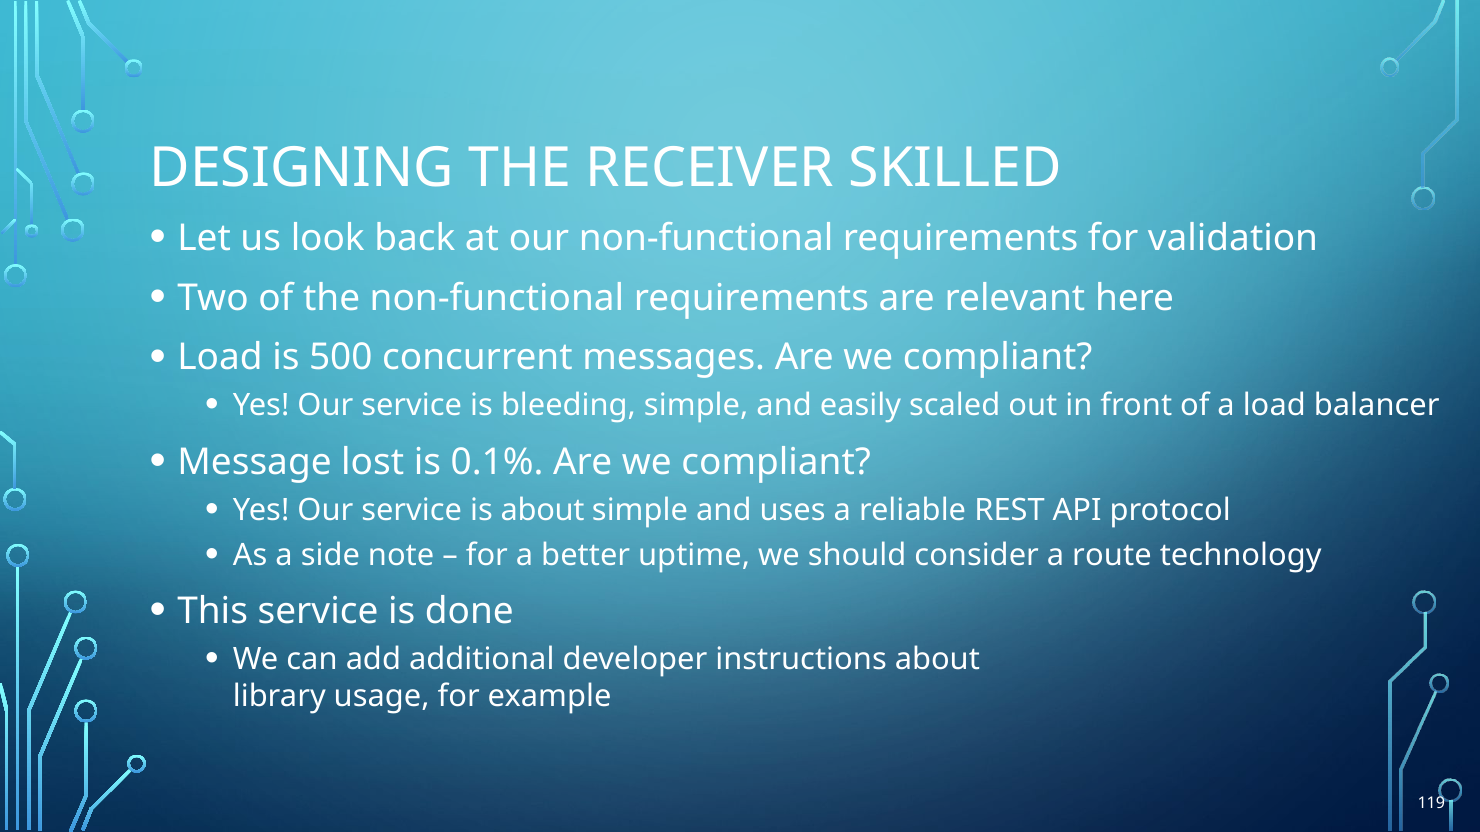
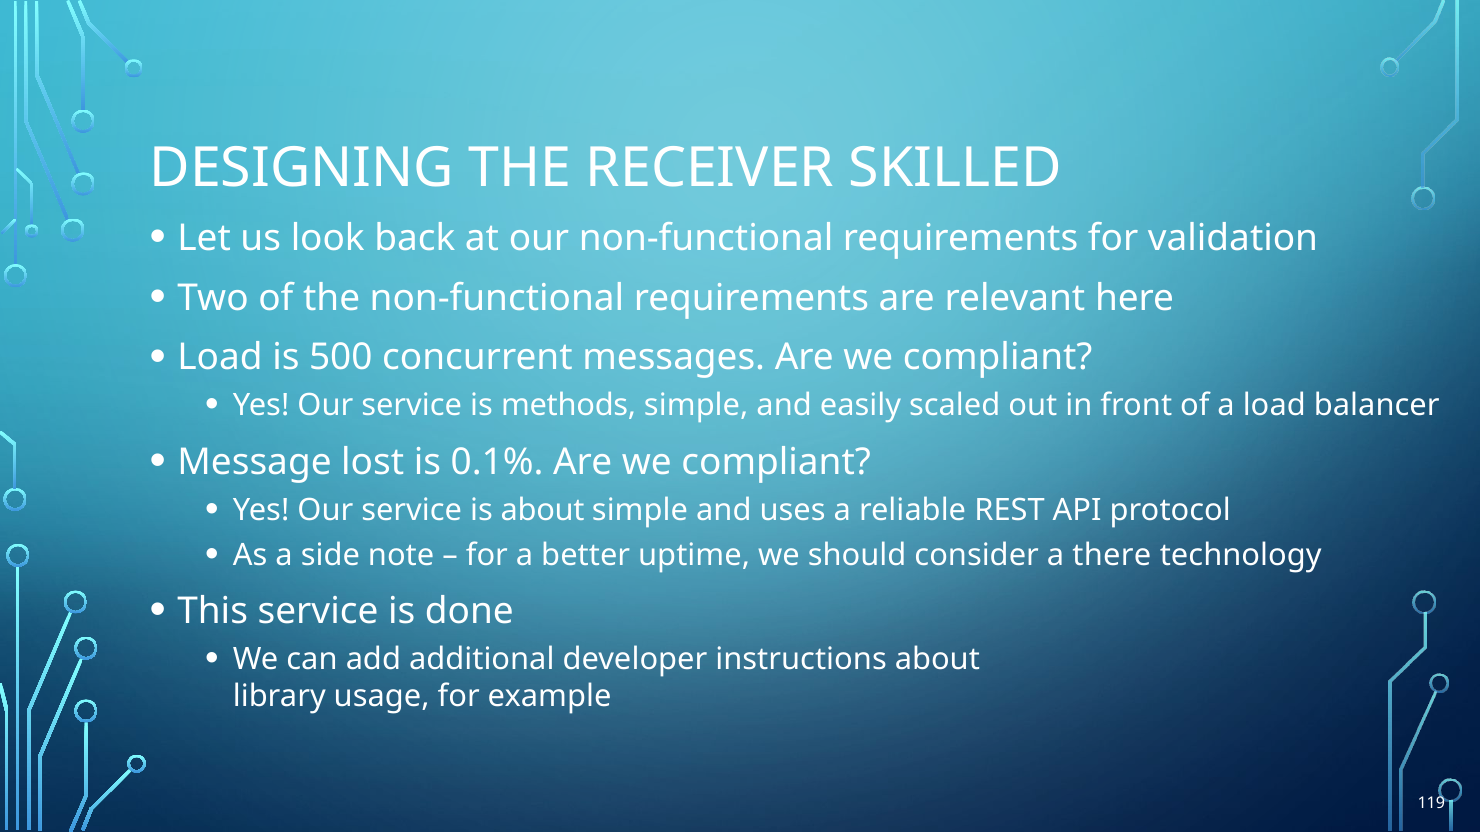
bleeding: bleeding -> methods (569, 406)
route: route -> there (1112, 555)
